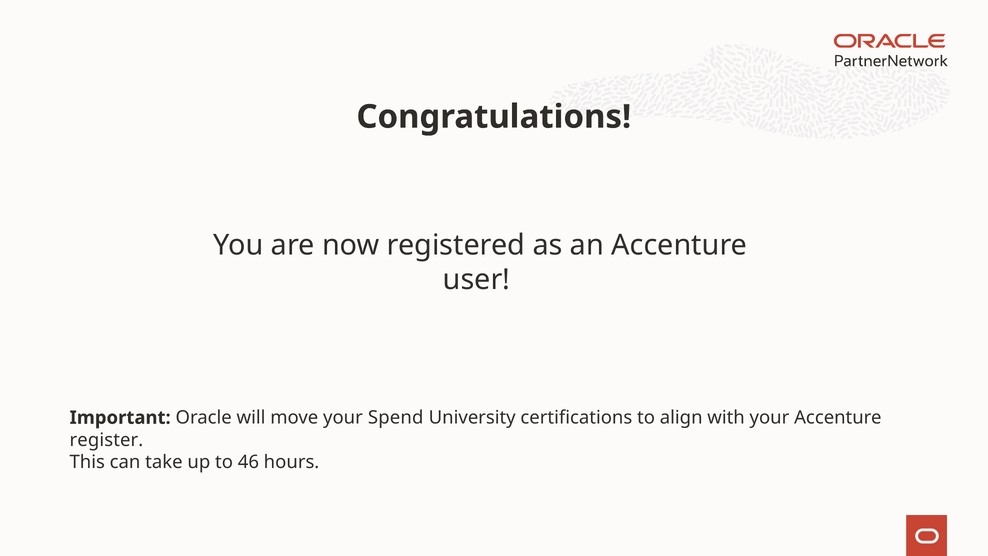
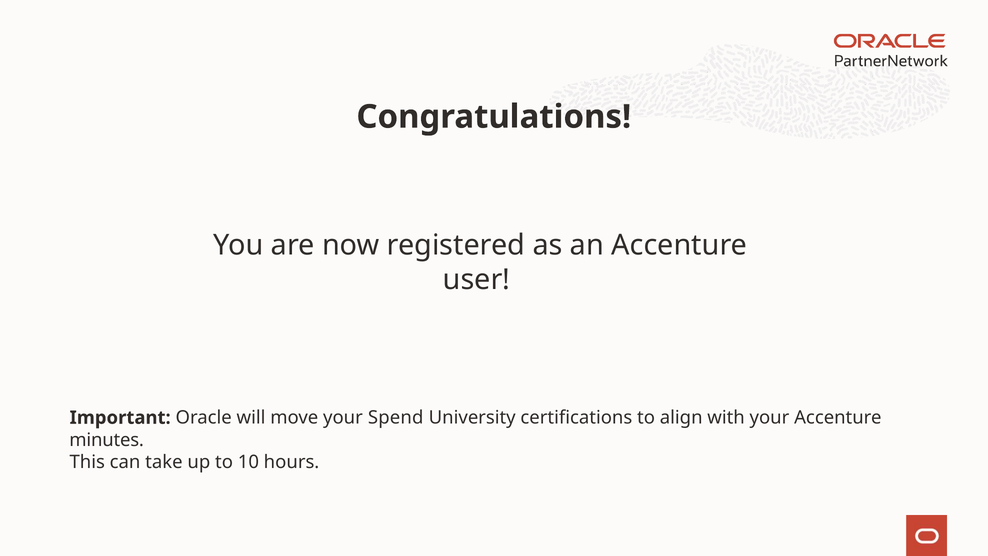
register: register -> minutes (107, 440)
46: 46 -> 10 (248, 462)
